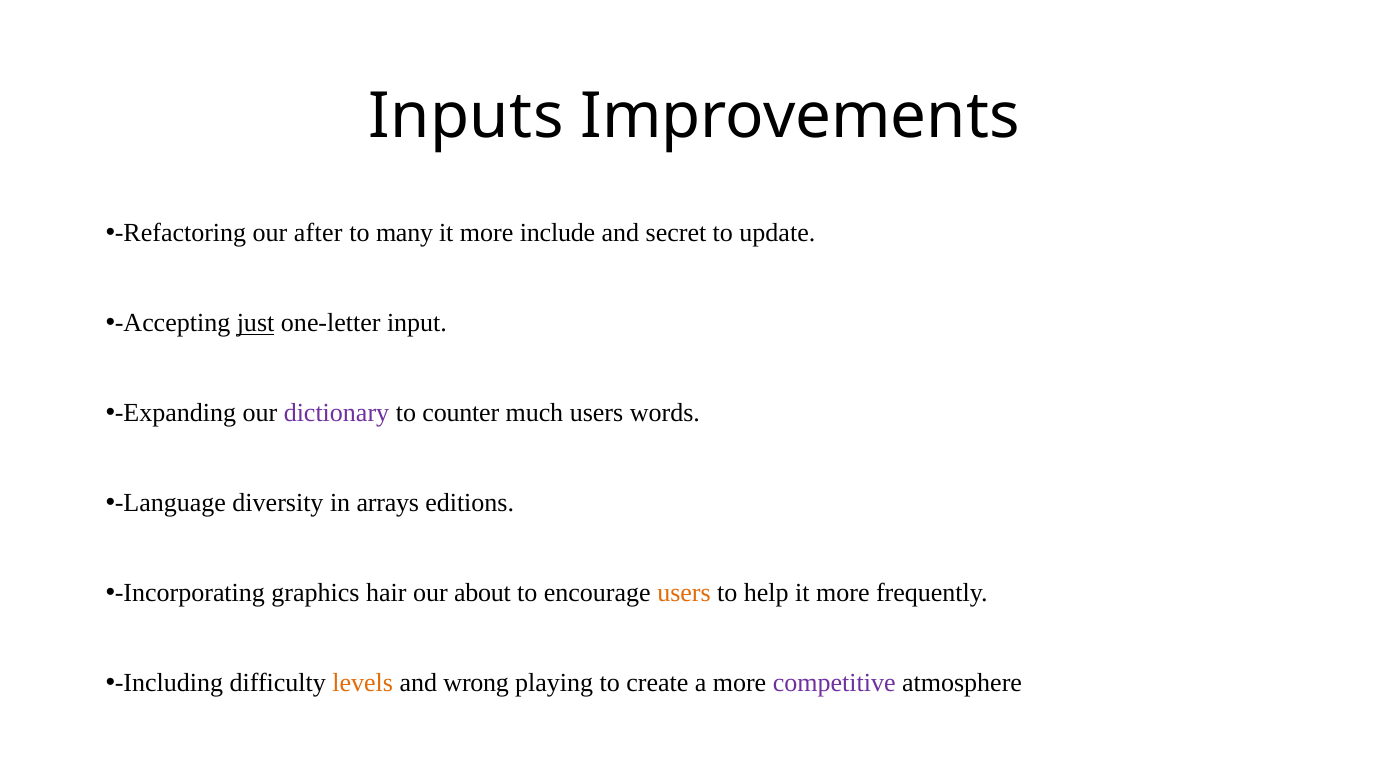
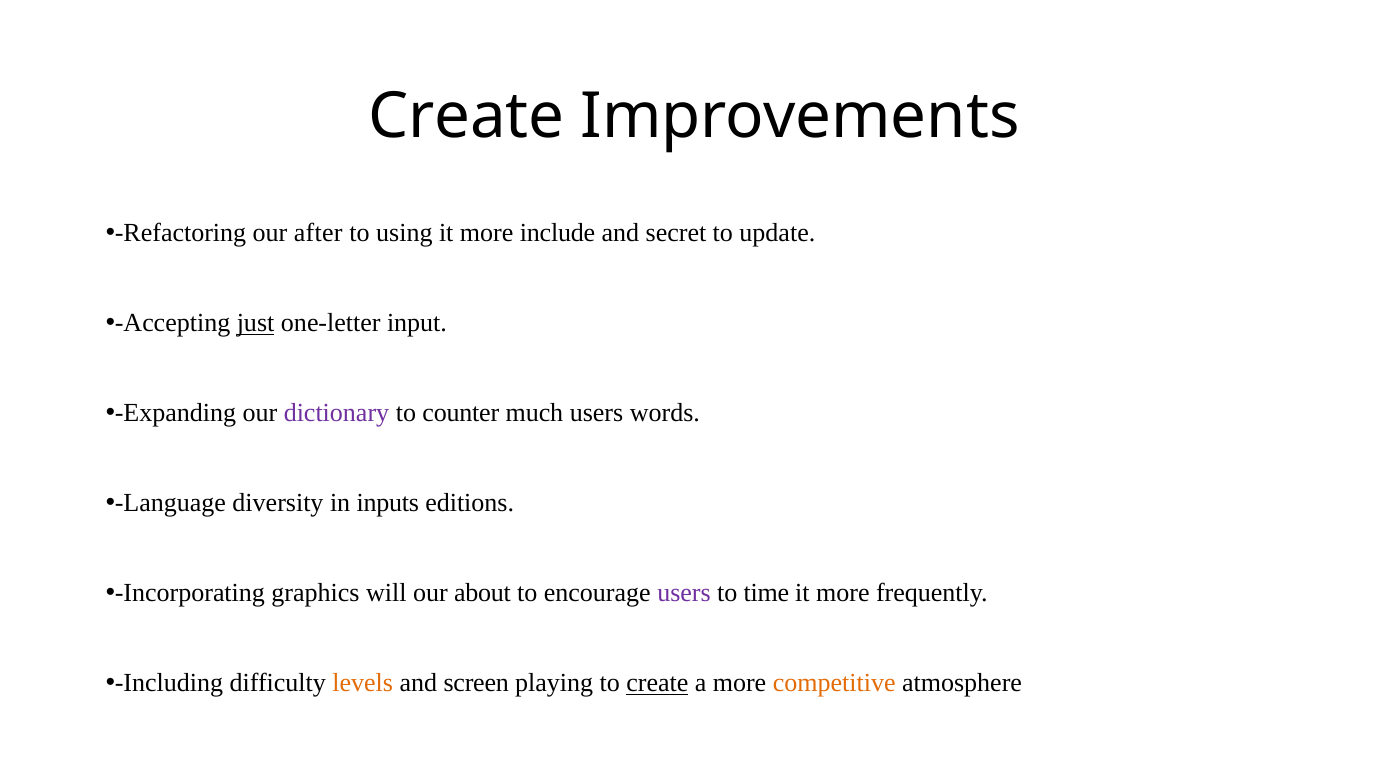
Inputs: Inputs -> Create (466, 117)
many: many -> using (404, 233)
arrays: arrays -> inputs (388, 503)
hair: hair -> will (386, 593)
users colour: orange -> purple (684, 593)
help: help -> time (766, 593)
wrong: wrong -> screen (476, 683)
create underline: none -> present (657, 683)
competitive colour: purple -> orange (834, 683)
